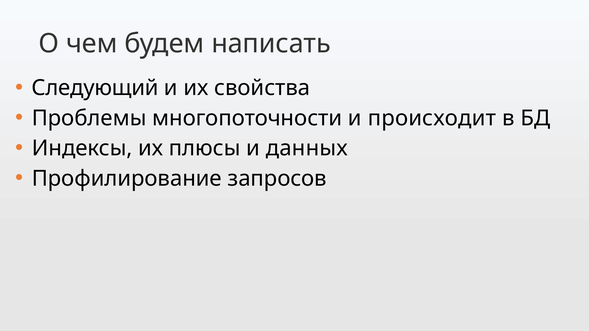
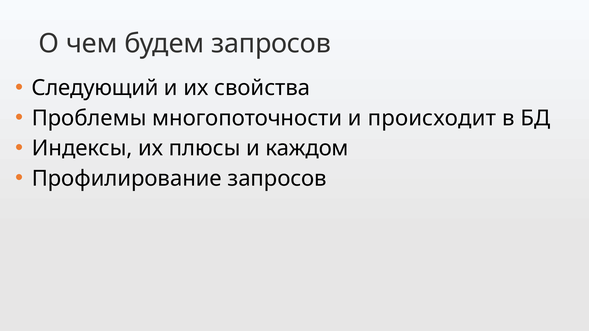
будем написать: написать -> запросов (271, 44)
данных: данных -> каждом (307, 148)
